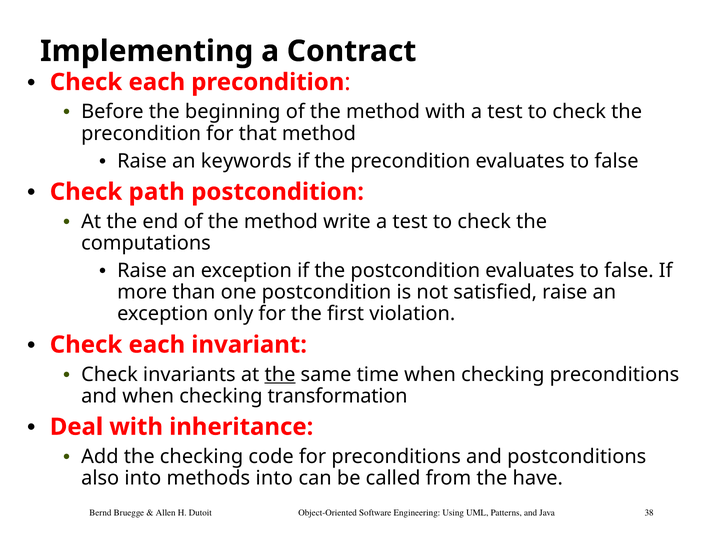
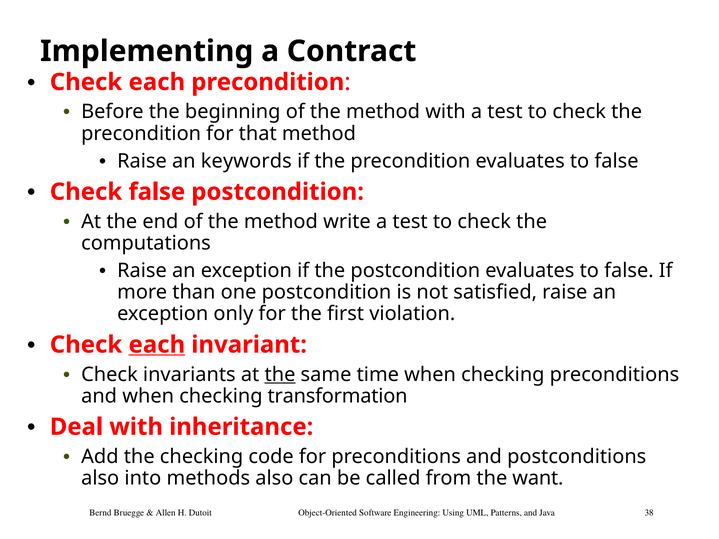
Check path: path -> false (157, 192)
each underline: none -> present (157, 345)
methods into: into -> also (274, 478)
have: have -> want (538, 478)
